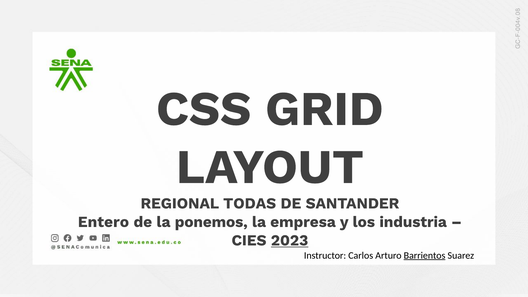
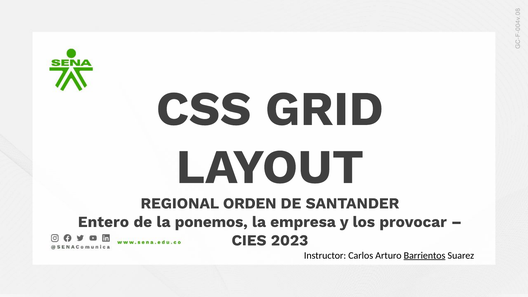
TODAS: TODAS -> ORDEN (250, 203)
industria: industria -> provocar (413, 222)
2023 underline: present -> none (290, 240)
